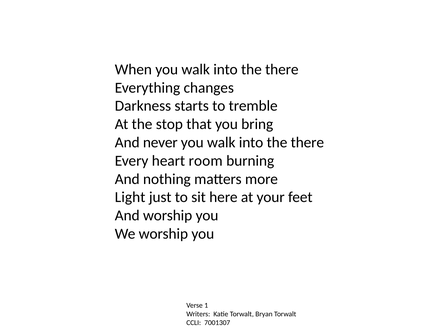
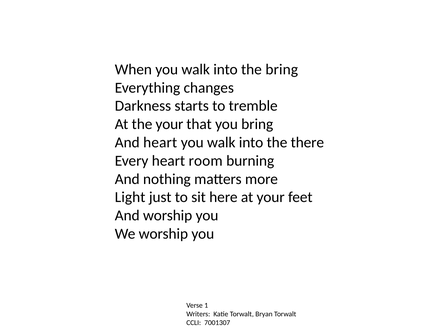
there: there -> bring (282, 69)
the stop: stop -> your (169, 124)
And never: never -> heart (160, 143)
